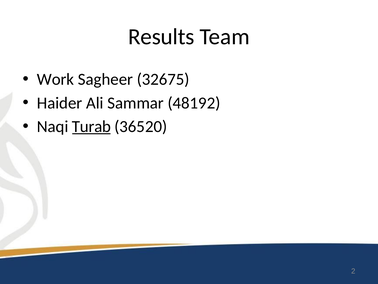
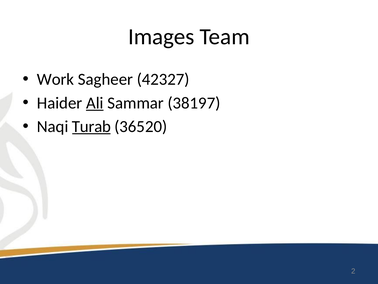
Results: Results -> Images (161, 37)
32675: 32675 -> 42327 (163, 79)
Ali underline: none -> present (95, 103)
48192: 48192 -> 38197 (194, 103)
